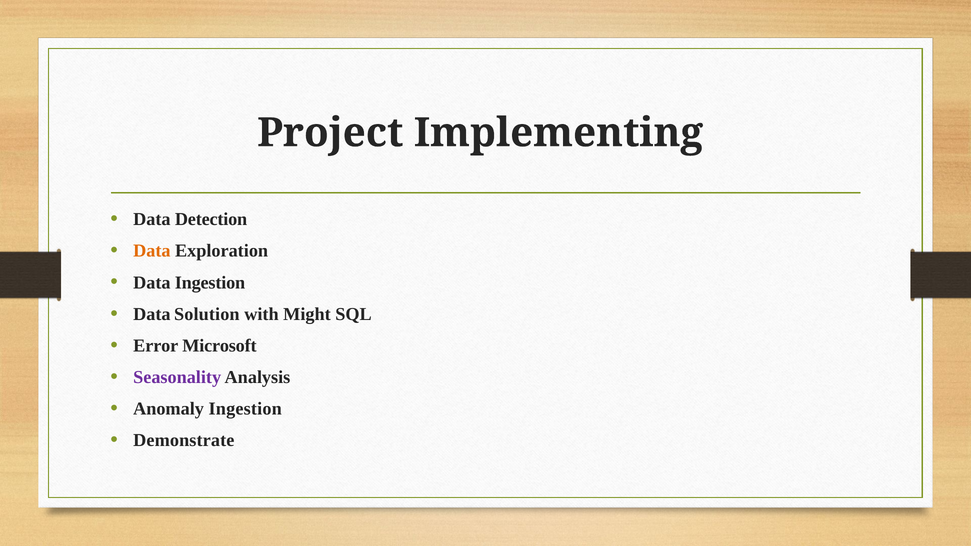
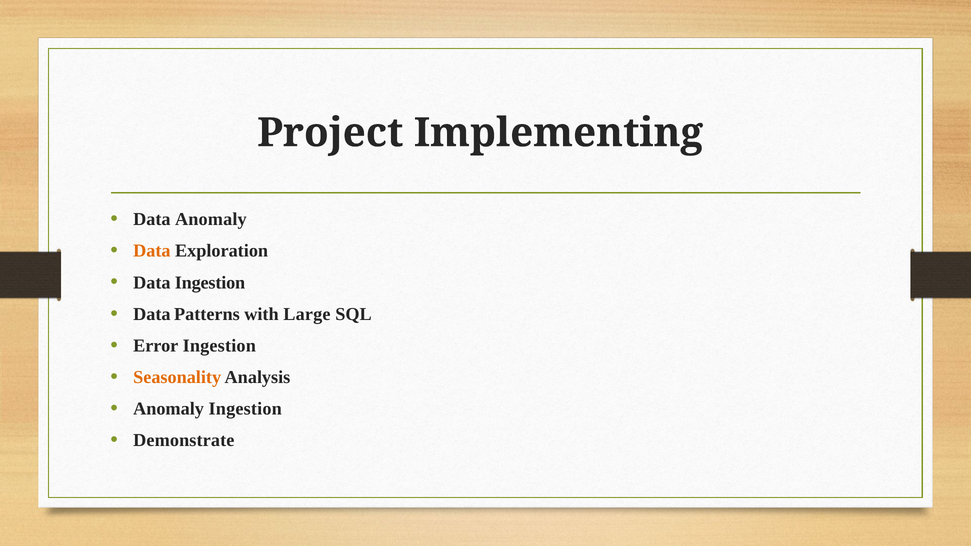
Data Detection: Detection -> Anomaly (211, 219)
Solution: Solution -> Patterns (207, 314)
Might: Might -> Large (307, 314)
Error Microsoft: Microsoft -> Ingestion (219, 346)
Seasonality colour: purple -> orange (177, 377)
